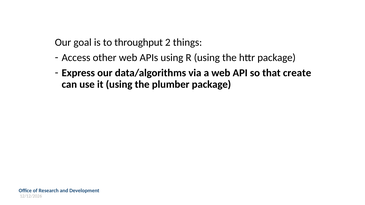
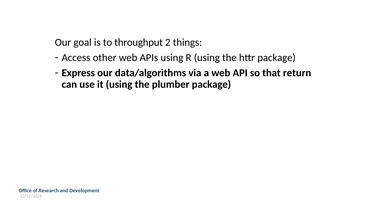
create: create -> return (297, 73)
